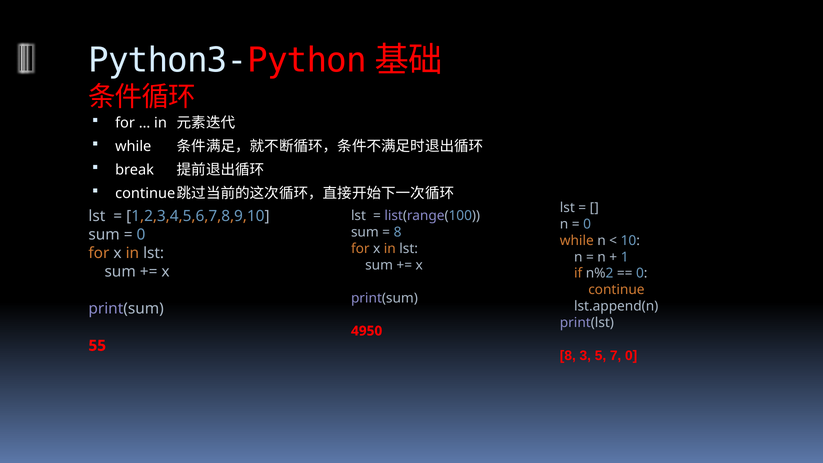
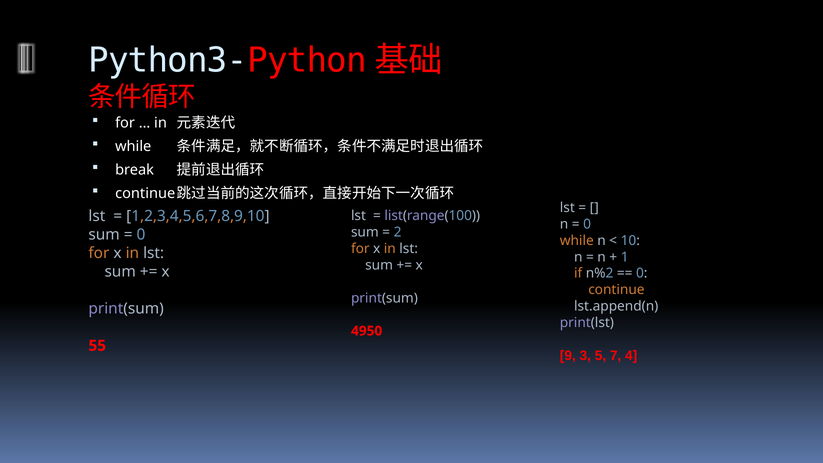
8: 8 -> 2 (398, 232)
8: 8 -> 9 (568, 356)
7 0: 0 -> 4 (631, 356)
